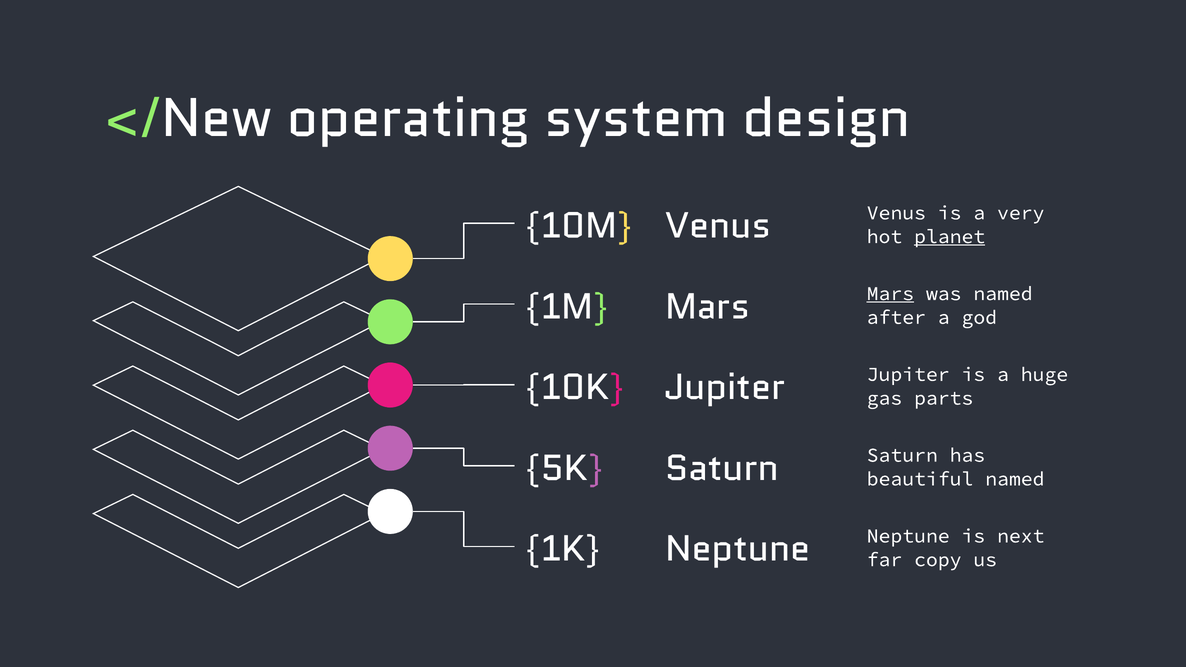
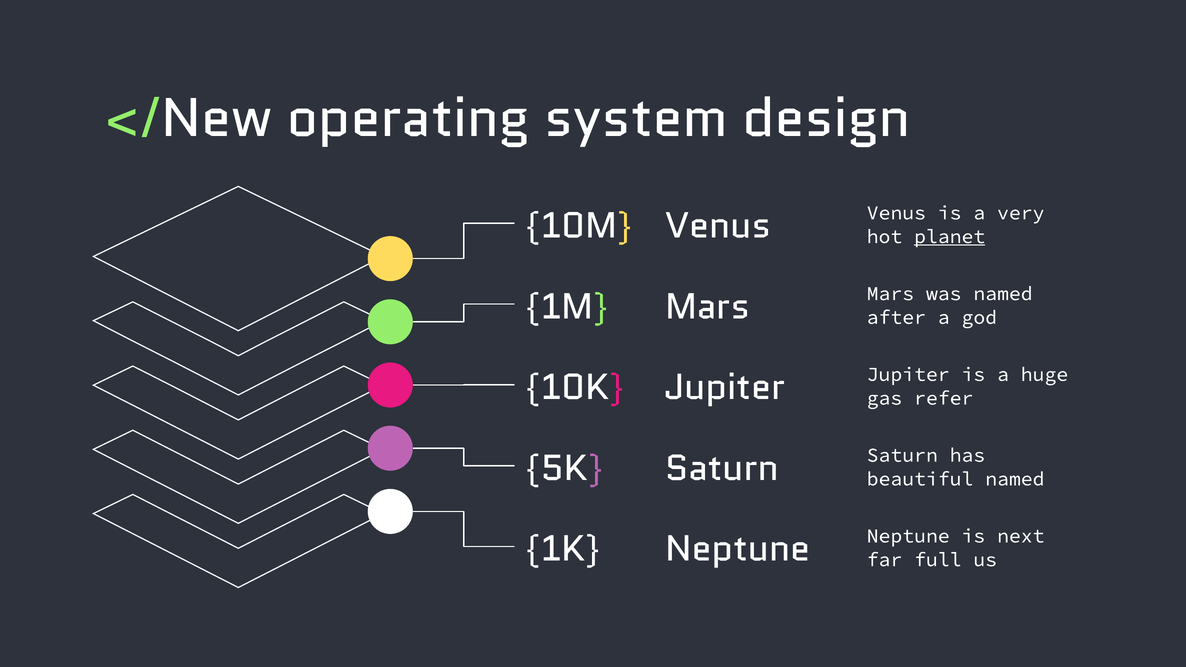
Mars underline: present -> none (890, 294)
parts: parts -> refer (944, 398)
copy: copy -> full (938, 560)
